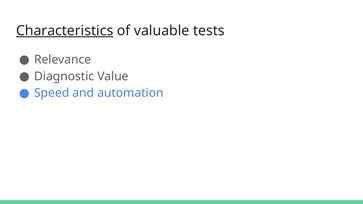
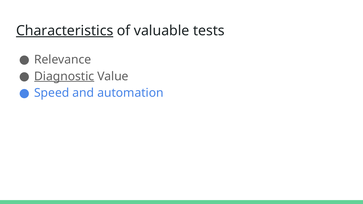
Diagnostic underline: none -> present (64, 76)
